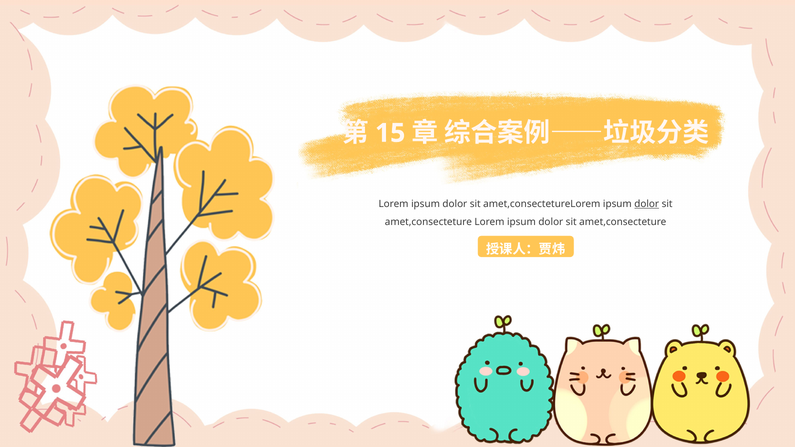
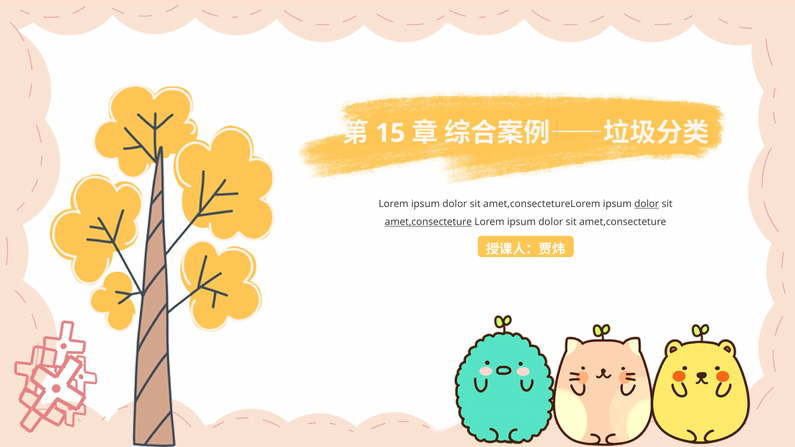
amet,consecteture underline: none -> present (428, 222)
